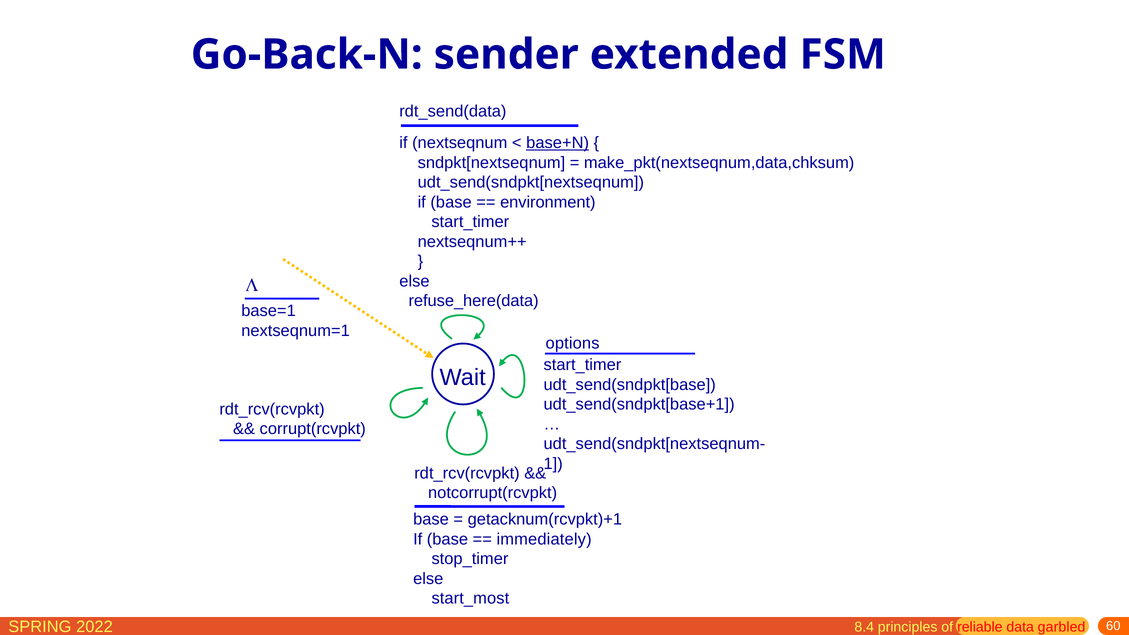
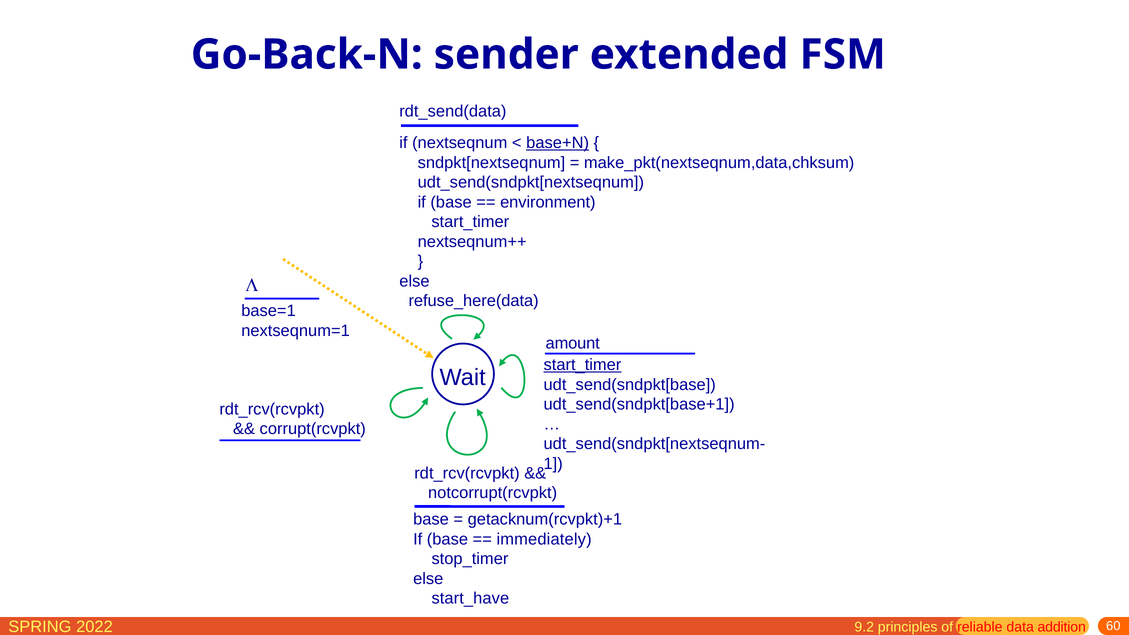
options: options -> amount (573, 343)
start_timer underline: none -> present (582, 365)
start_most: start_most -> start_have (470, 599)
8.4: 8.4 -> 9.2 (864, 627)
garbled: garbled -> addition (1062, 627)
